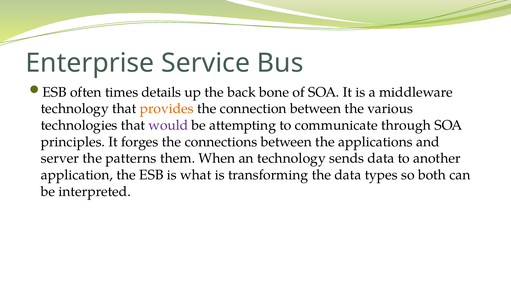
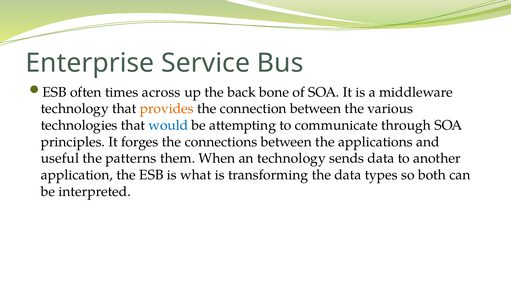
details: details -> across (161, 92)
would colour: purple -> blue (168, 125)
server: server -> useful (60, 159)
